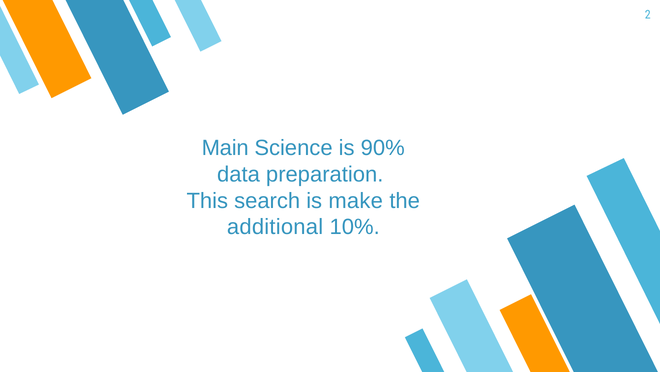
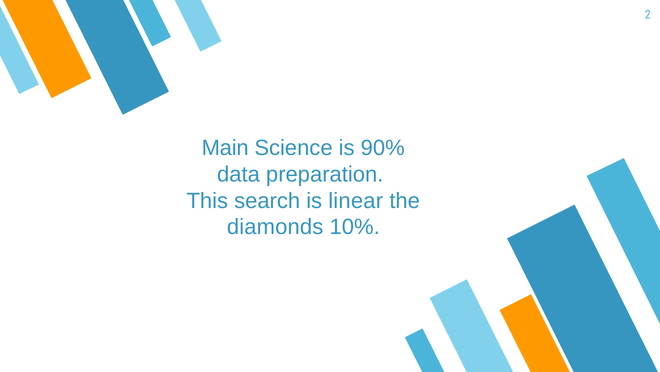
make: make -> linear (356, 200)
additional: additional -> diamonds (275, 227)
